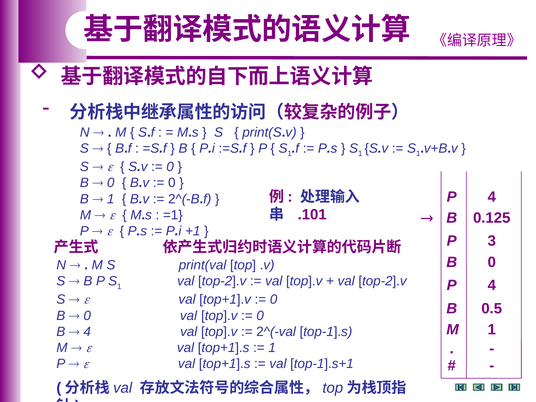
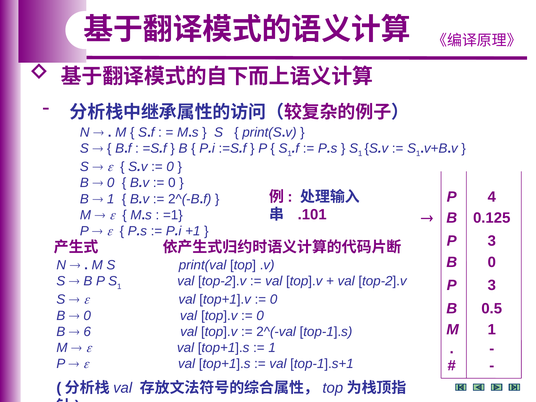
4: 4 -> 3 (492, 285)
4: 4 -> 6 (87, 332)
